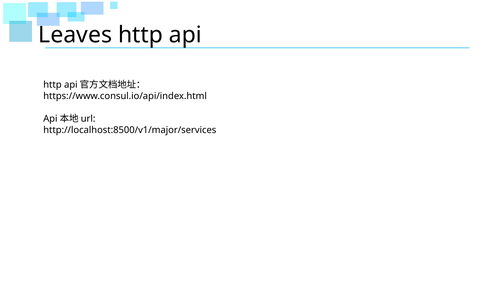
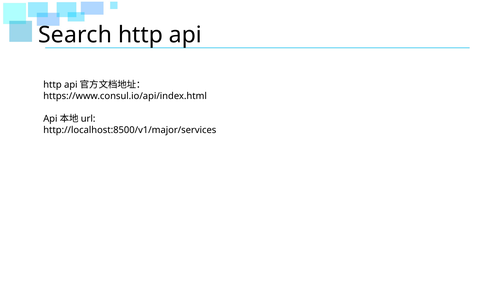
Leaves: Leaves -> Search (75, 35)
